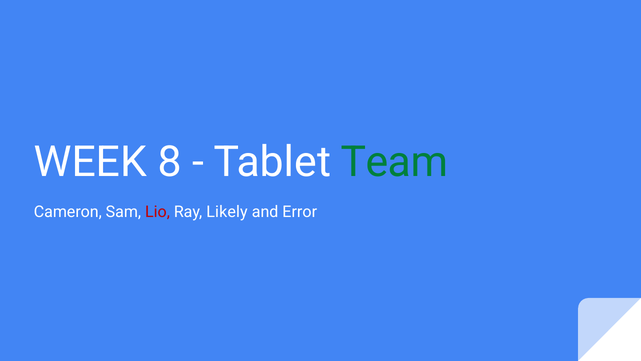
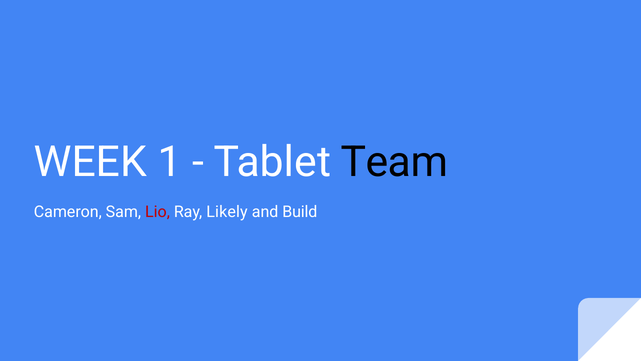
8: 8 -> 1 (170, 162)
Team colour: green -> black (394, 162)
Error: Error -> Build (300, 211)
